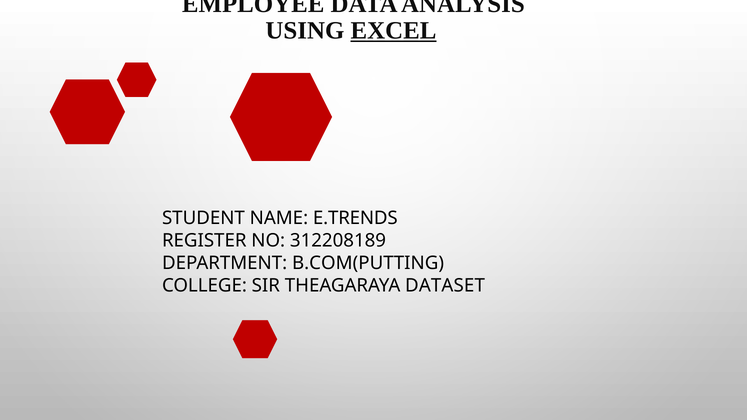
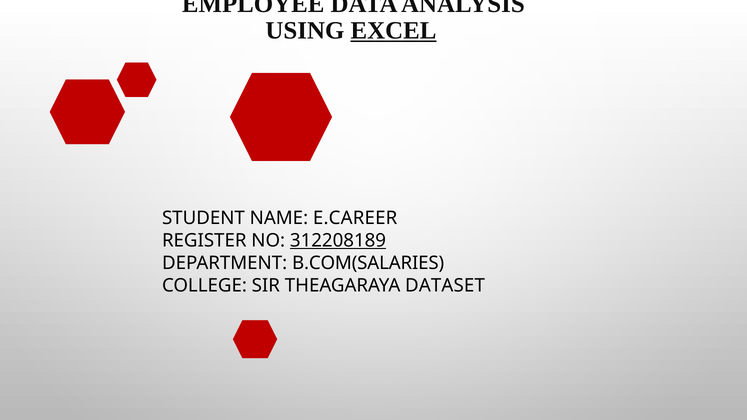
E.TRENDS: E.TRENDS -> E.CAREER (355, 218)
312208189 underline: none -> present (338, 241)
B.COM(PUTTING: B.COM(PUTTING -> B.COM(SALARIES (368, 263)
